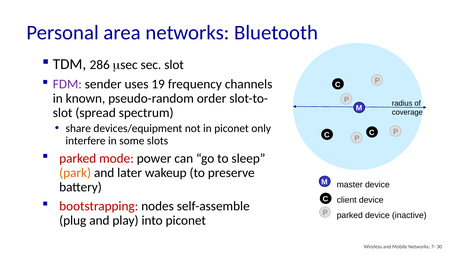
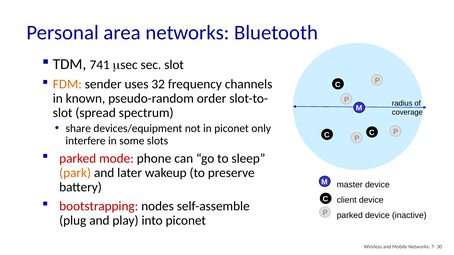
286: 286 -> 741 (100, 65)
FDM colour: purple -> orange (67, 84)
19: 19 -> 32 (158, 84)
power: power -> phone (154, 159)
